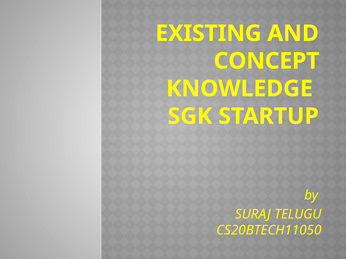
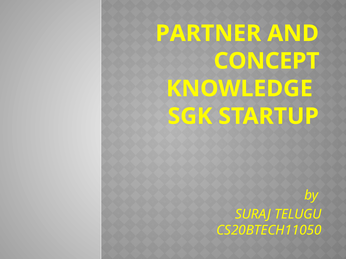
EXISTING: EXISTING -> PARTNER (208, 33)
